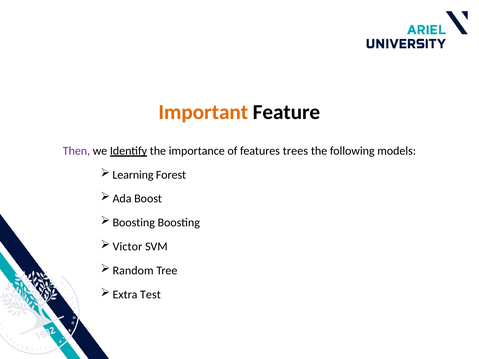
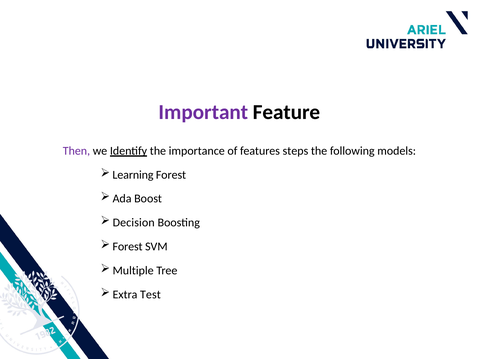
Important colour: orange -> purple (203, 112)
trees: trees -> steps (295, 151)
Boosting: Boosting -> Decision (134, 223)
Victor: Victor -> Forest (128, 247)
Random: Random -> Multiple (133, 271)
